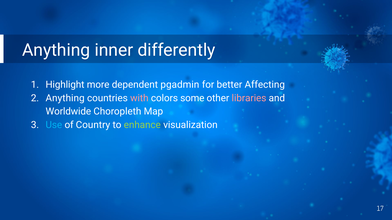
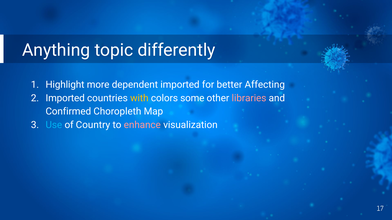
inner: inner -> topic (114, 50)
dependent pgadmin: pgadmin -> imported (180, 85)
Anything: Anything -> Imported (65, 98)
with colour: pink -> yellow (139, 98)
Worldwide: Worldwide -> Confirmed (68, 112)
enhance colour: light green -> pink (142, 125)
